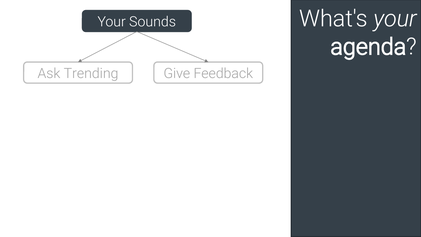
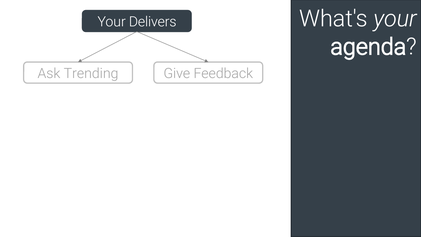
Sounds: Sounds -> Delivers (153, 22)
